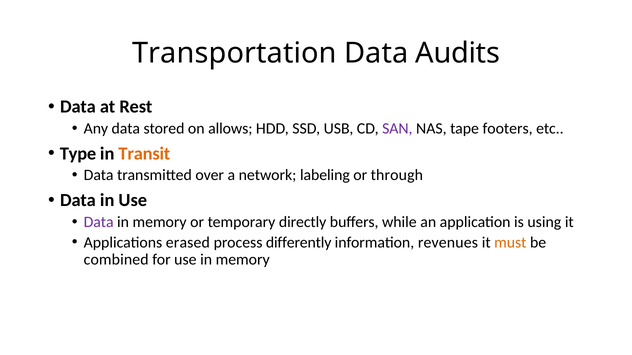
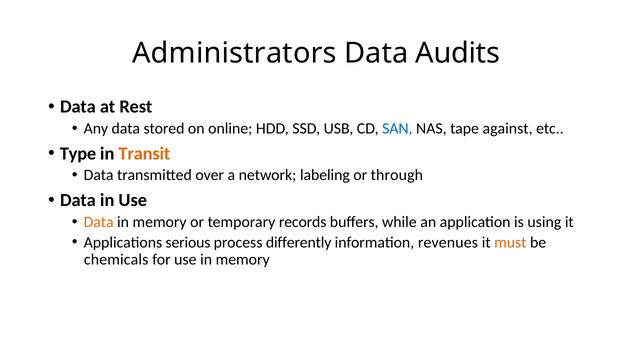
Transportation: Transportation -> Administrators (234, 53)
allows: allows -> online (230, 129)
SAN colour: purple -> blue (397, 129)
footers: footers -> against (508, 129)
Data colour: purple -> orange (99, 222)
directly: directly -> records (303, 222)
erased: erased -> serious (188, 243)
combined: combined -> chemicals (116, 260)
